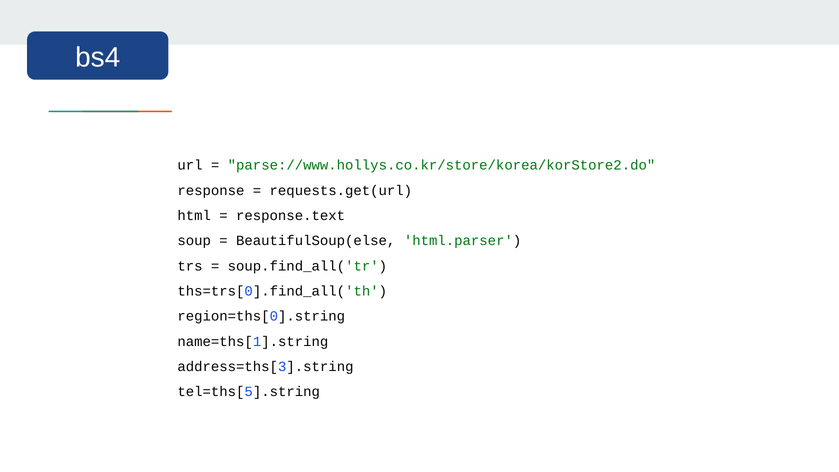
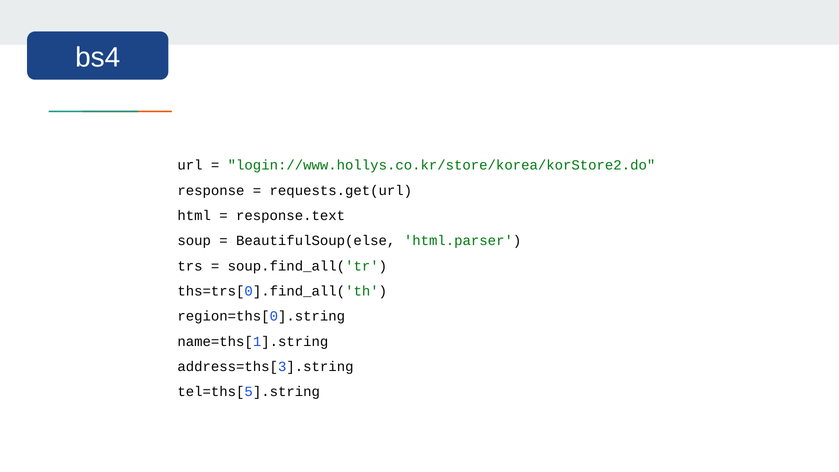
parse://www.hollys.co.kr/store/korea/korStore2.do: parse://www.hollys.co.kr/store/korea/korStore2.do -> login://www.hollys.co.kr/store/korea/korStore2.do (442, 165)
